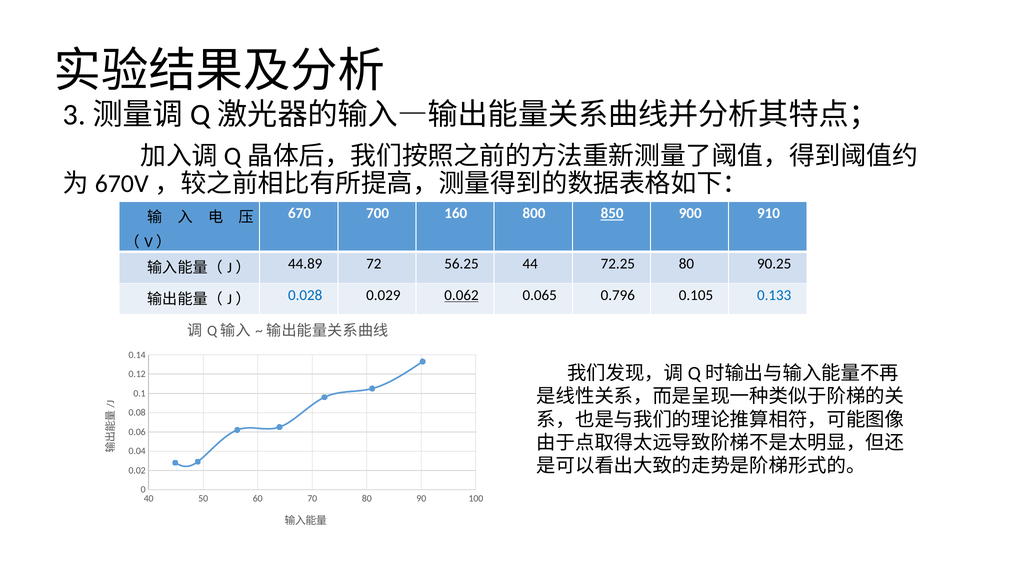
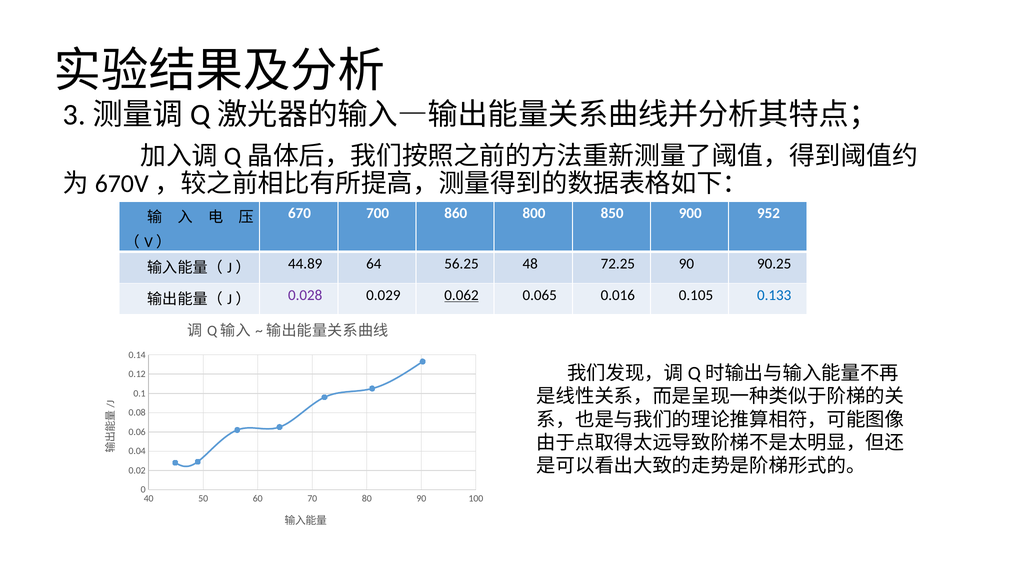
160: 160 -> 860 (456, 213)
850 underline: present -> none (612, 213)
910: 910 -> 952 (768, 213)
72: 72 -> 64 (374, 264)
44: 44 -> 48 (530, 264)
72.25 80: 80 -> 90 (686, 264)
0.028 colour: blue -> purple (305, 295)
0.796: 0.796 -> 0.016 (618, 295)
